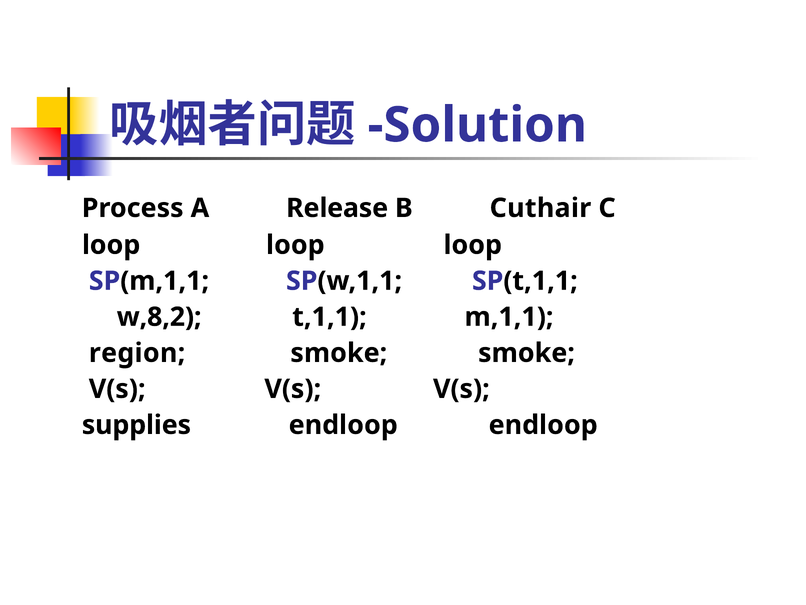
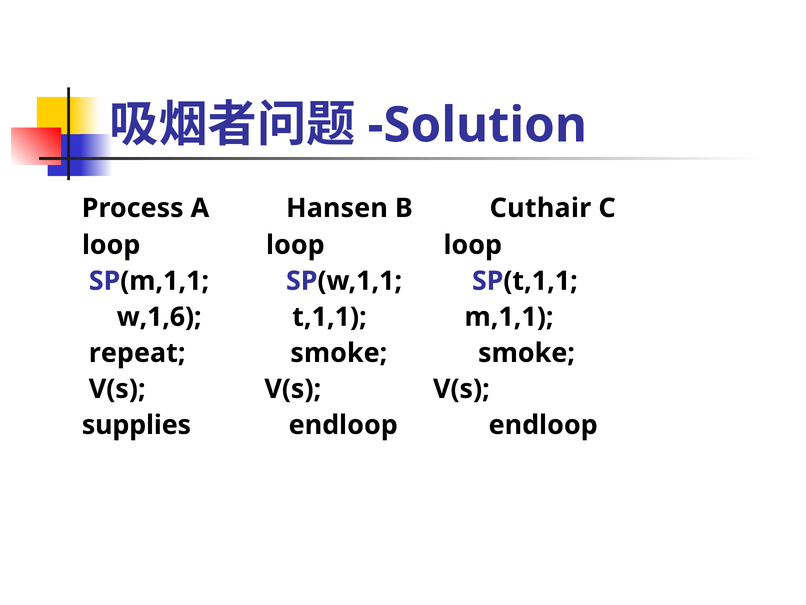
Release: Release -> Hansen (337, 208)
w,8,2: w,8,2 -> w,1,6 (159, 317)
region: region -> repeat (137, 353)
